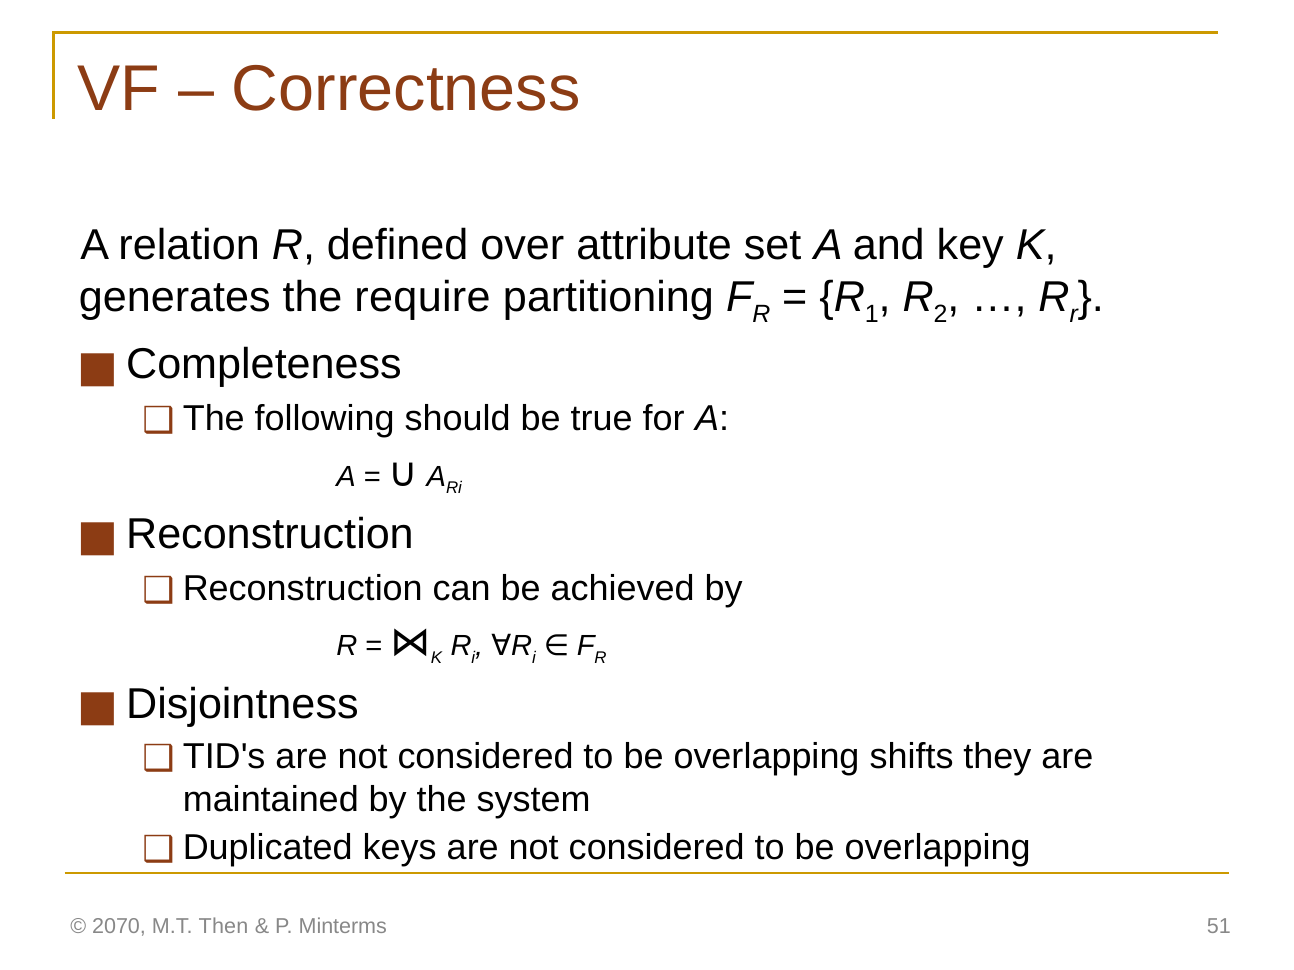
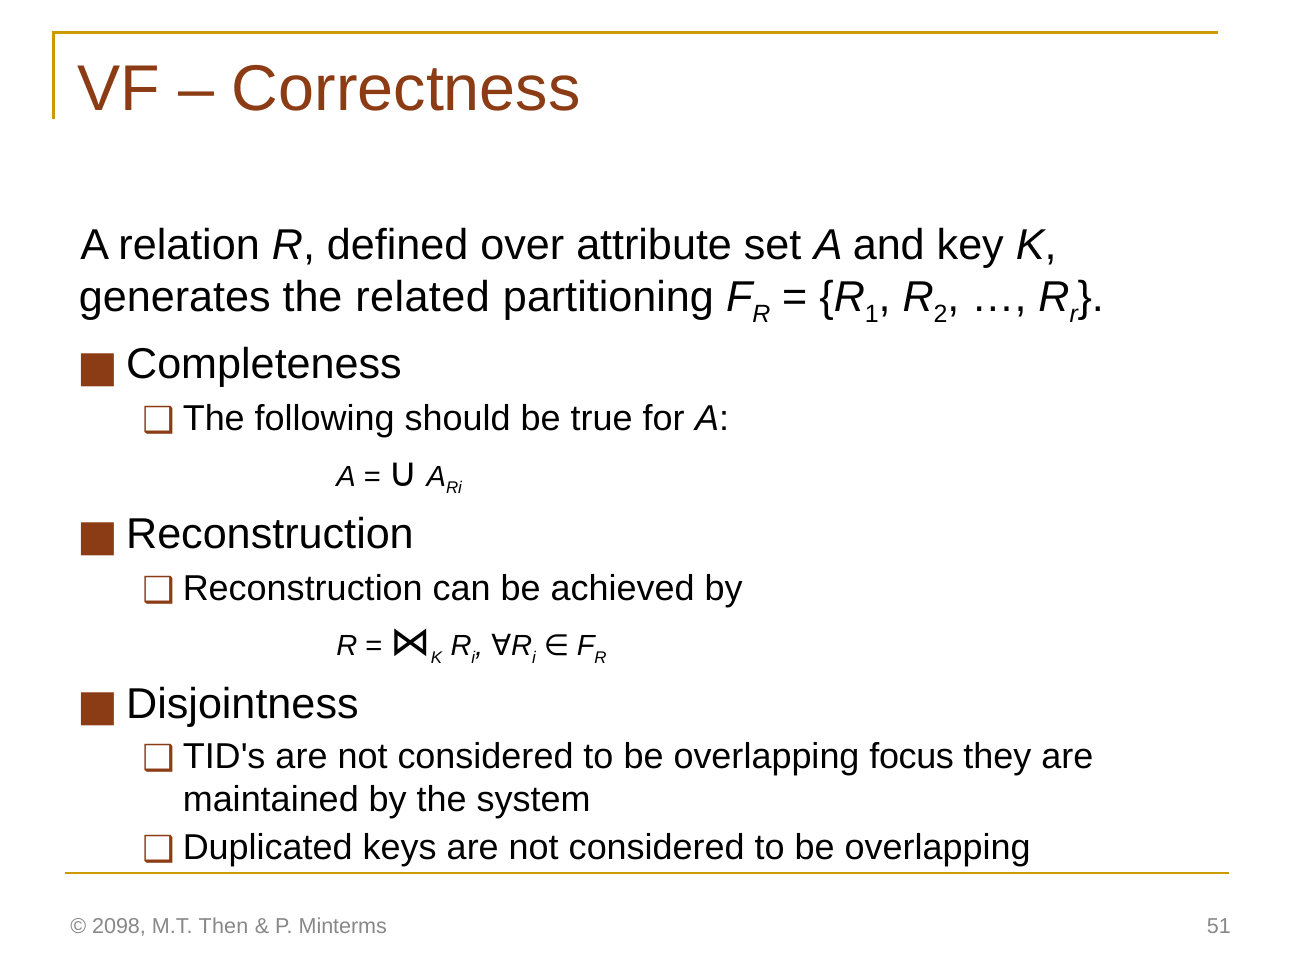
require: require -> related (423, 297)
shifts: shifts -> focus (912, 757)
2070: 2070 -> 2098 (119, 927)
